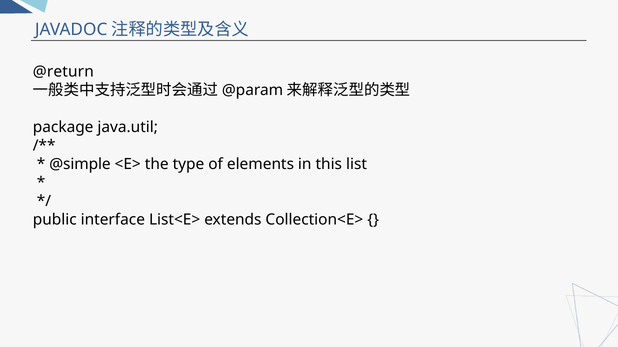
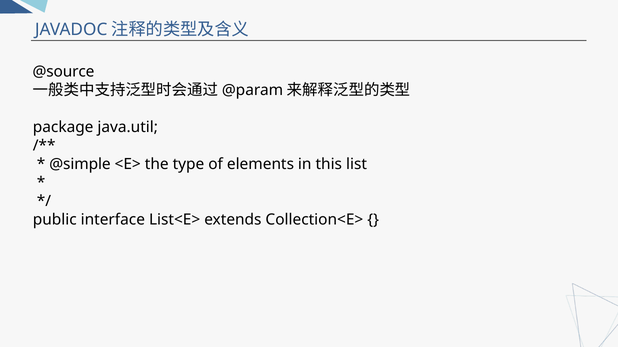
@return: @return -> @source (63, 72)
